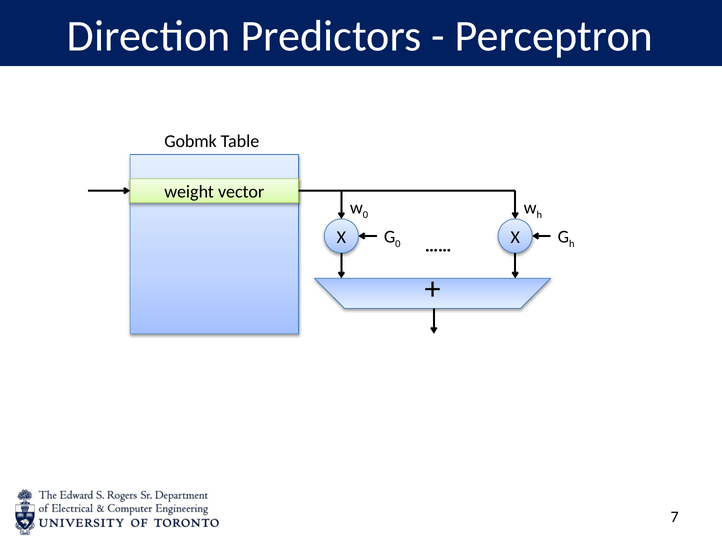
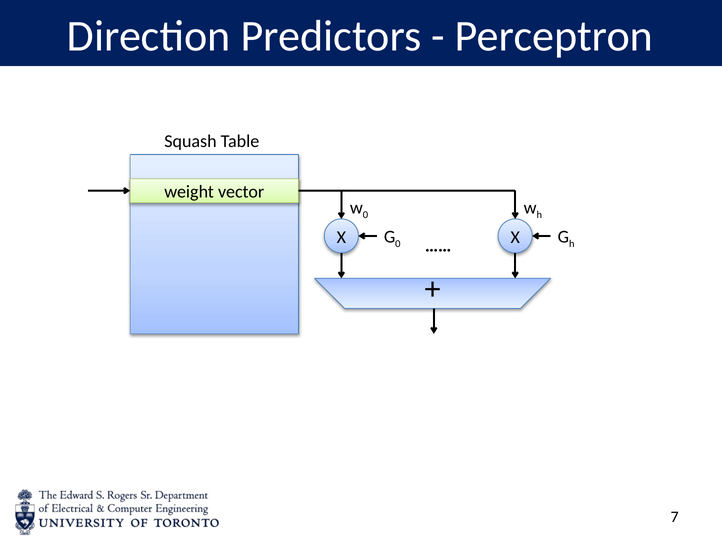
Gobmk: Gobmk -> Squash (190, 141)
